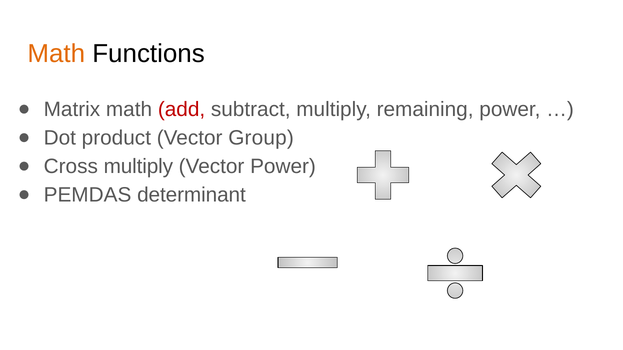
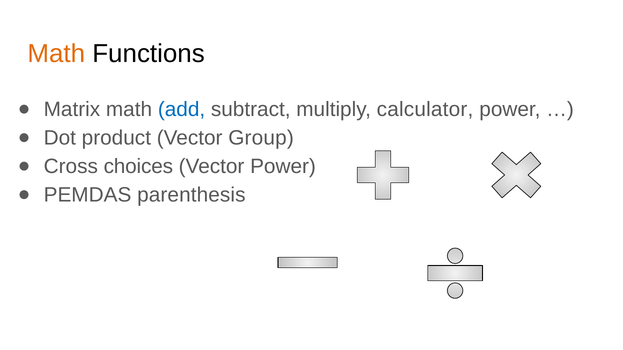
add colour: red -> blue (182, 109)
remaining: remaining -> calculator (425, 109)
Cross multiply: multiply -> choices (138, 167)
determinant: determinant -> parenthesis (191, 195)
